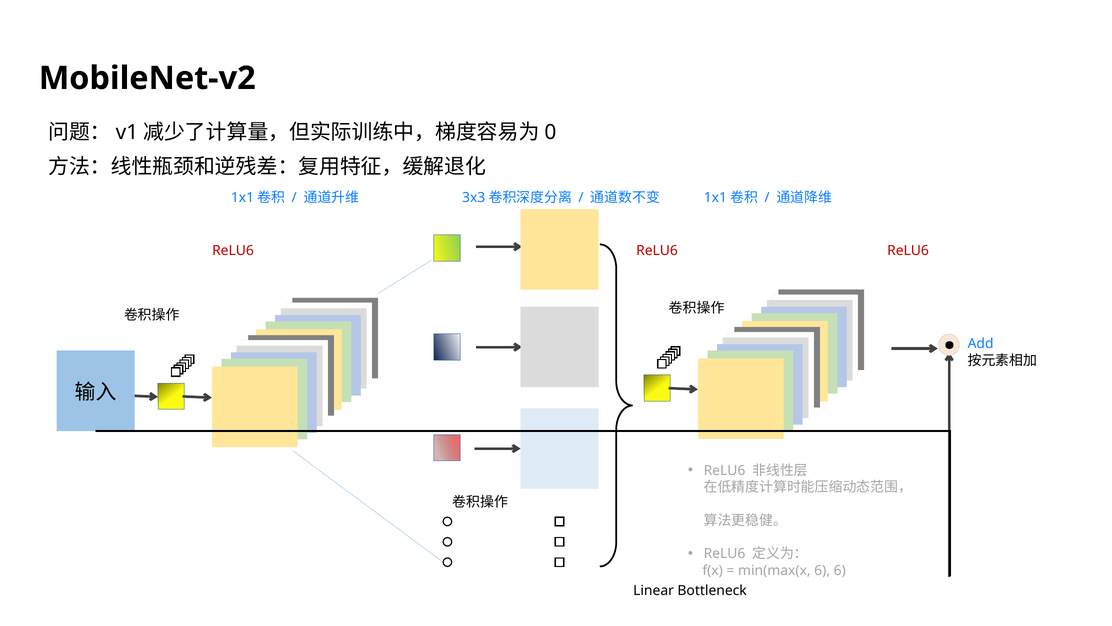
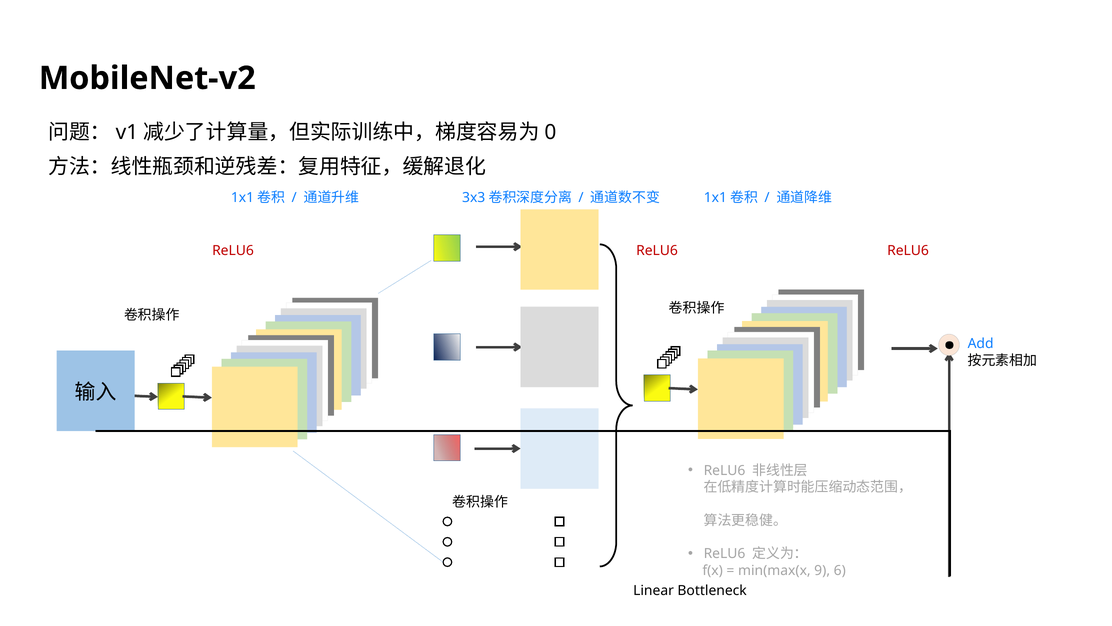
min(max(x 6: 6 -> 9 (822, 570)
